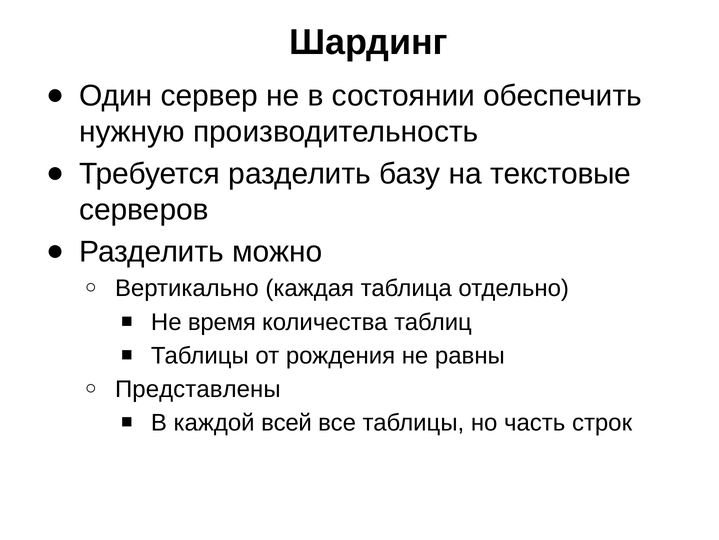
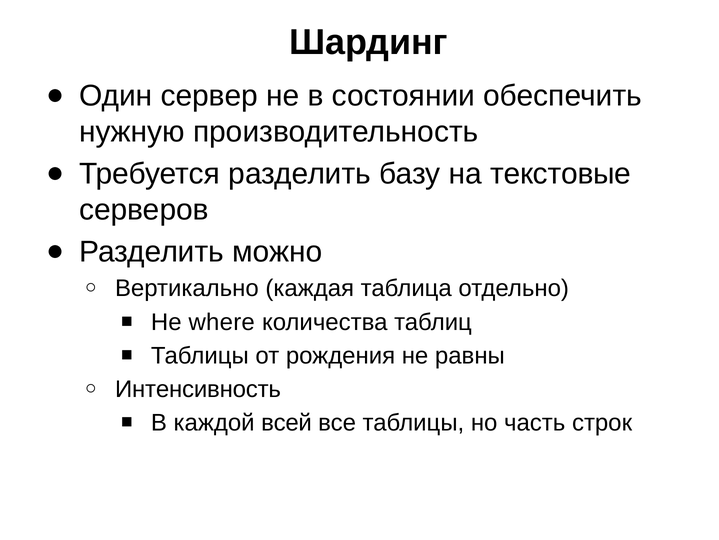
время: время -> where (222, 322)
Представлены: Представлены -> Интенсивность (198, 389)
